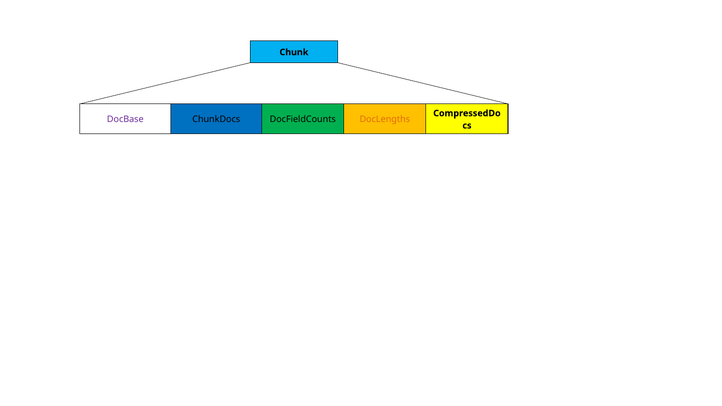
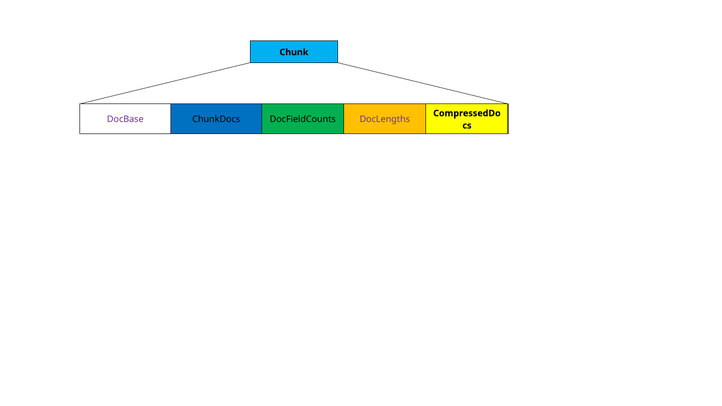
DocLengths colour: orange -> purple (385, 119)
